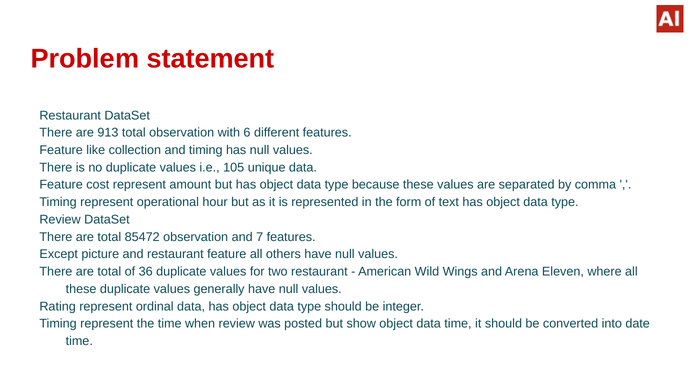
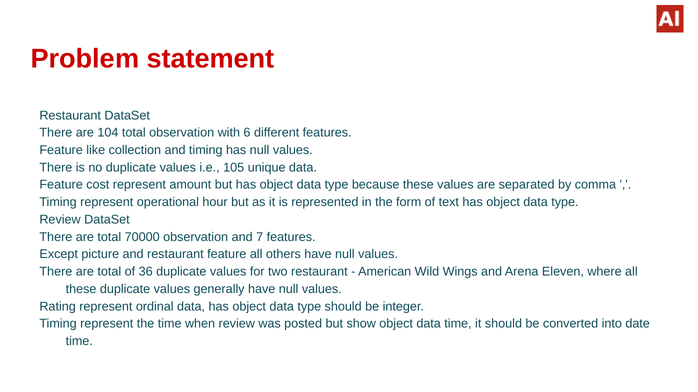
913: 913 -> 104 (108, 133)
85472: 85472 -> 70000 (142, 237)
